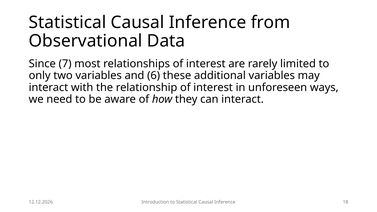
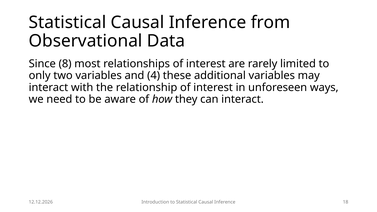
7: 7 -> 8 (65, 64)
6: 6 -> 4 (154, 76)
